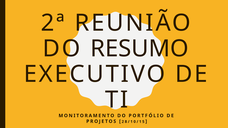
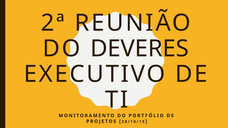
RESUMO: RESUMO -> DEVERES (139, 49)
